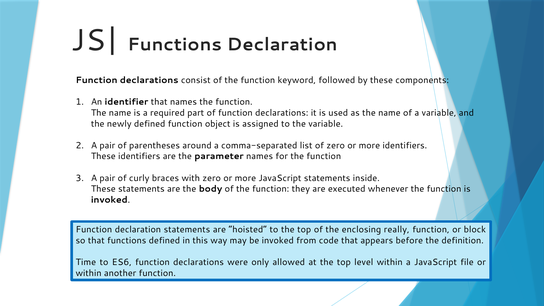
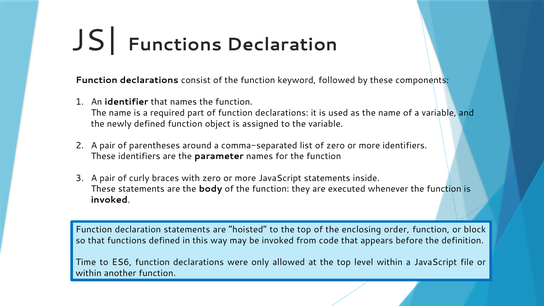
really: really -> order (397, 230)
